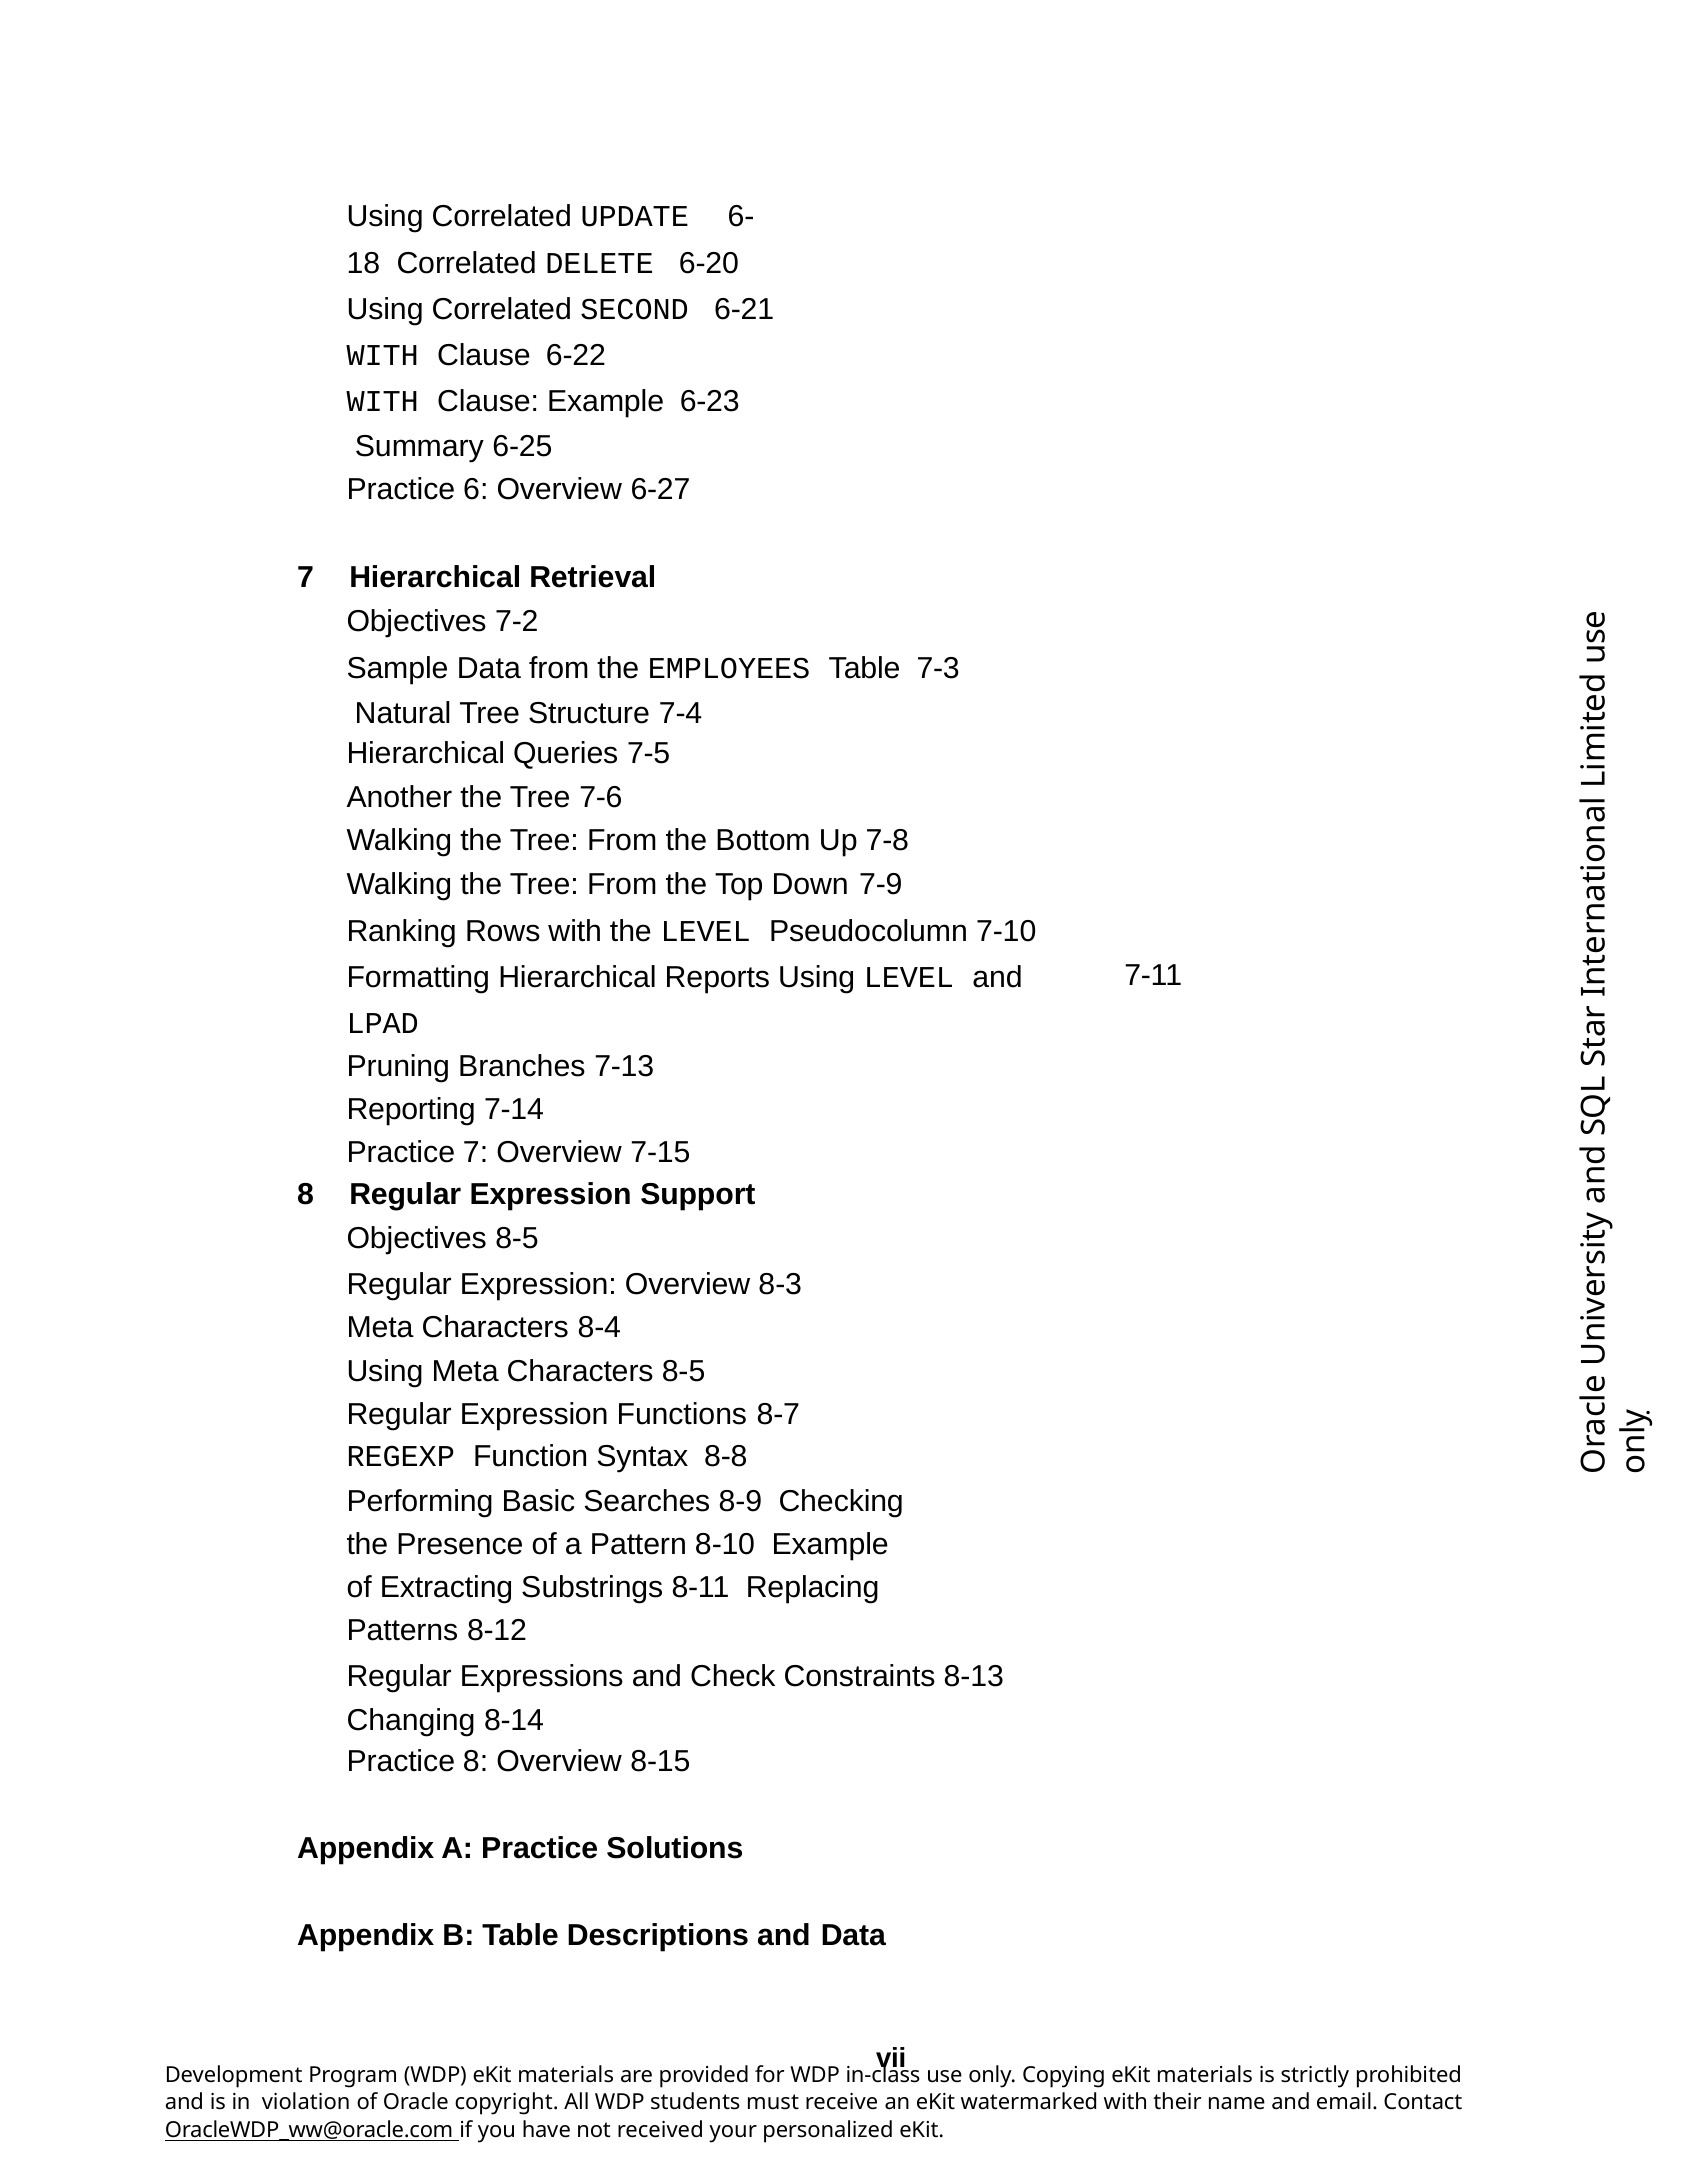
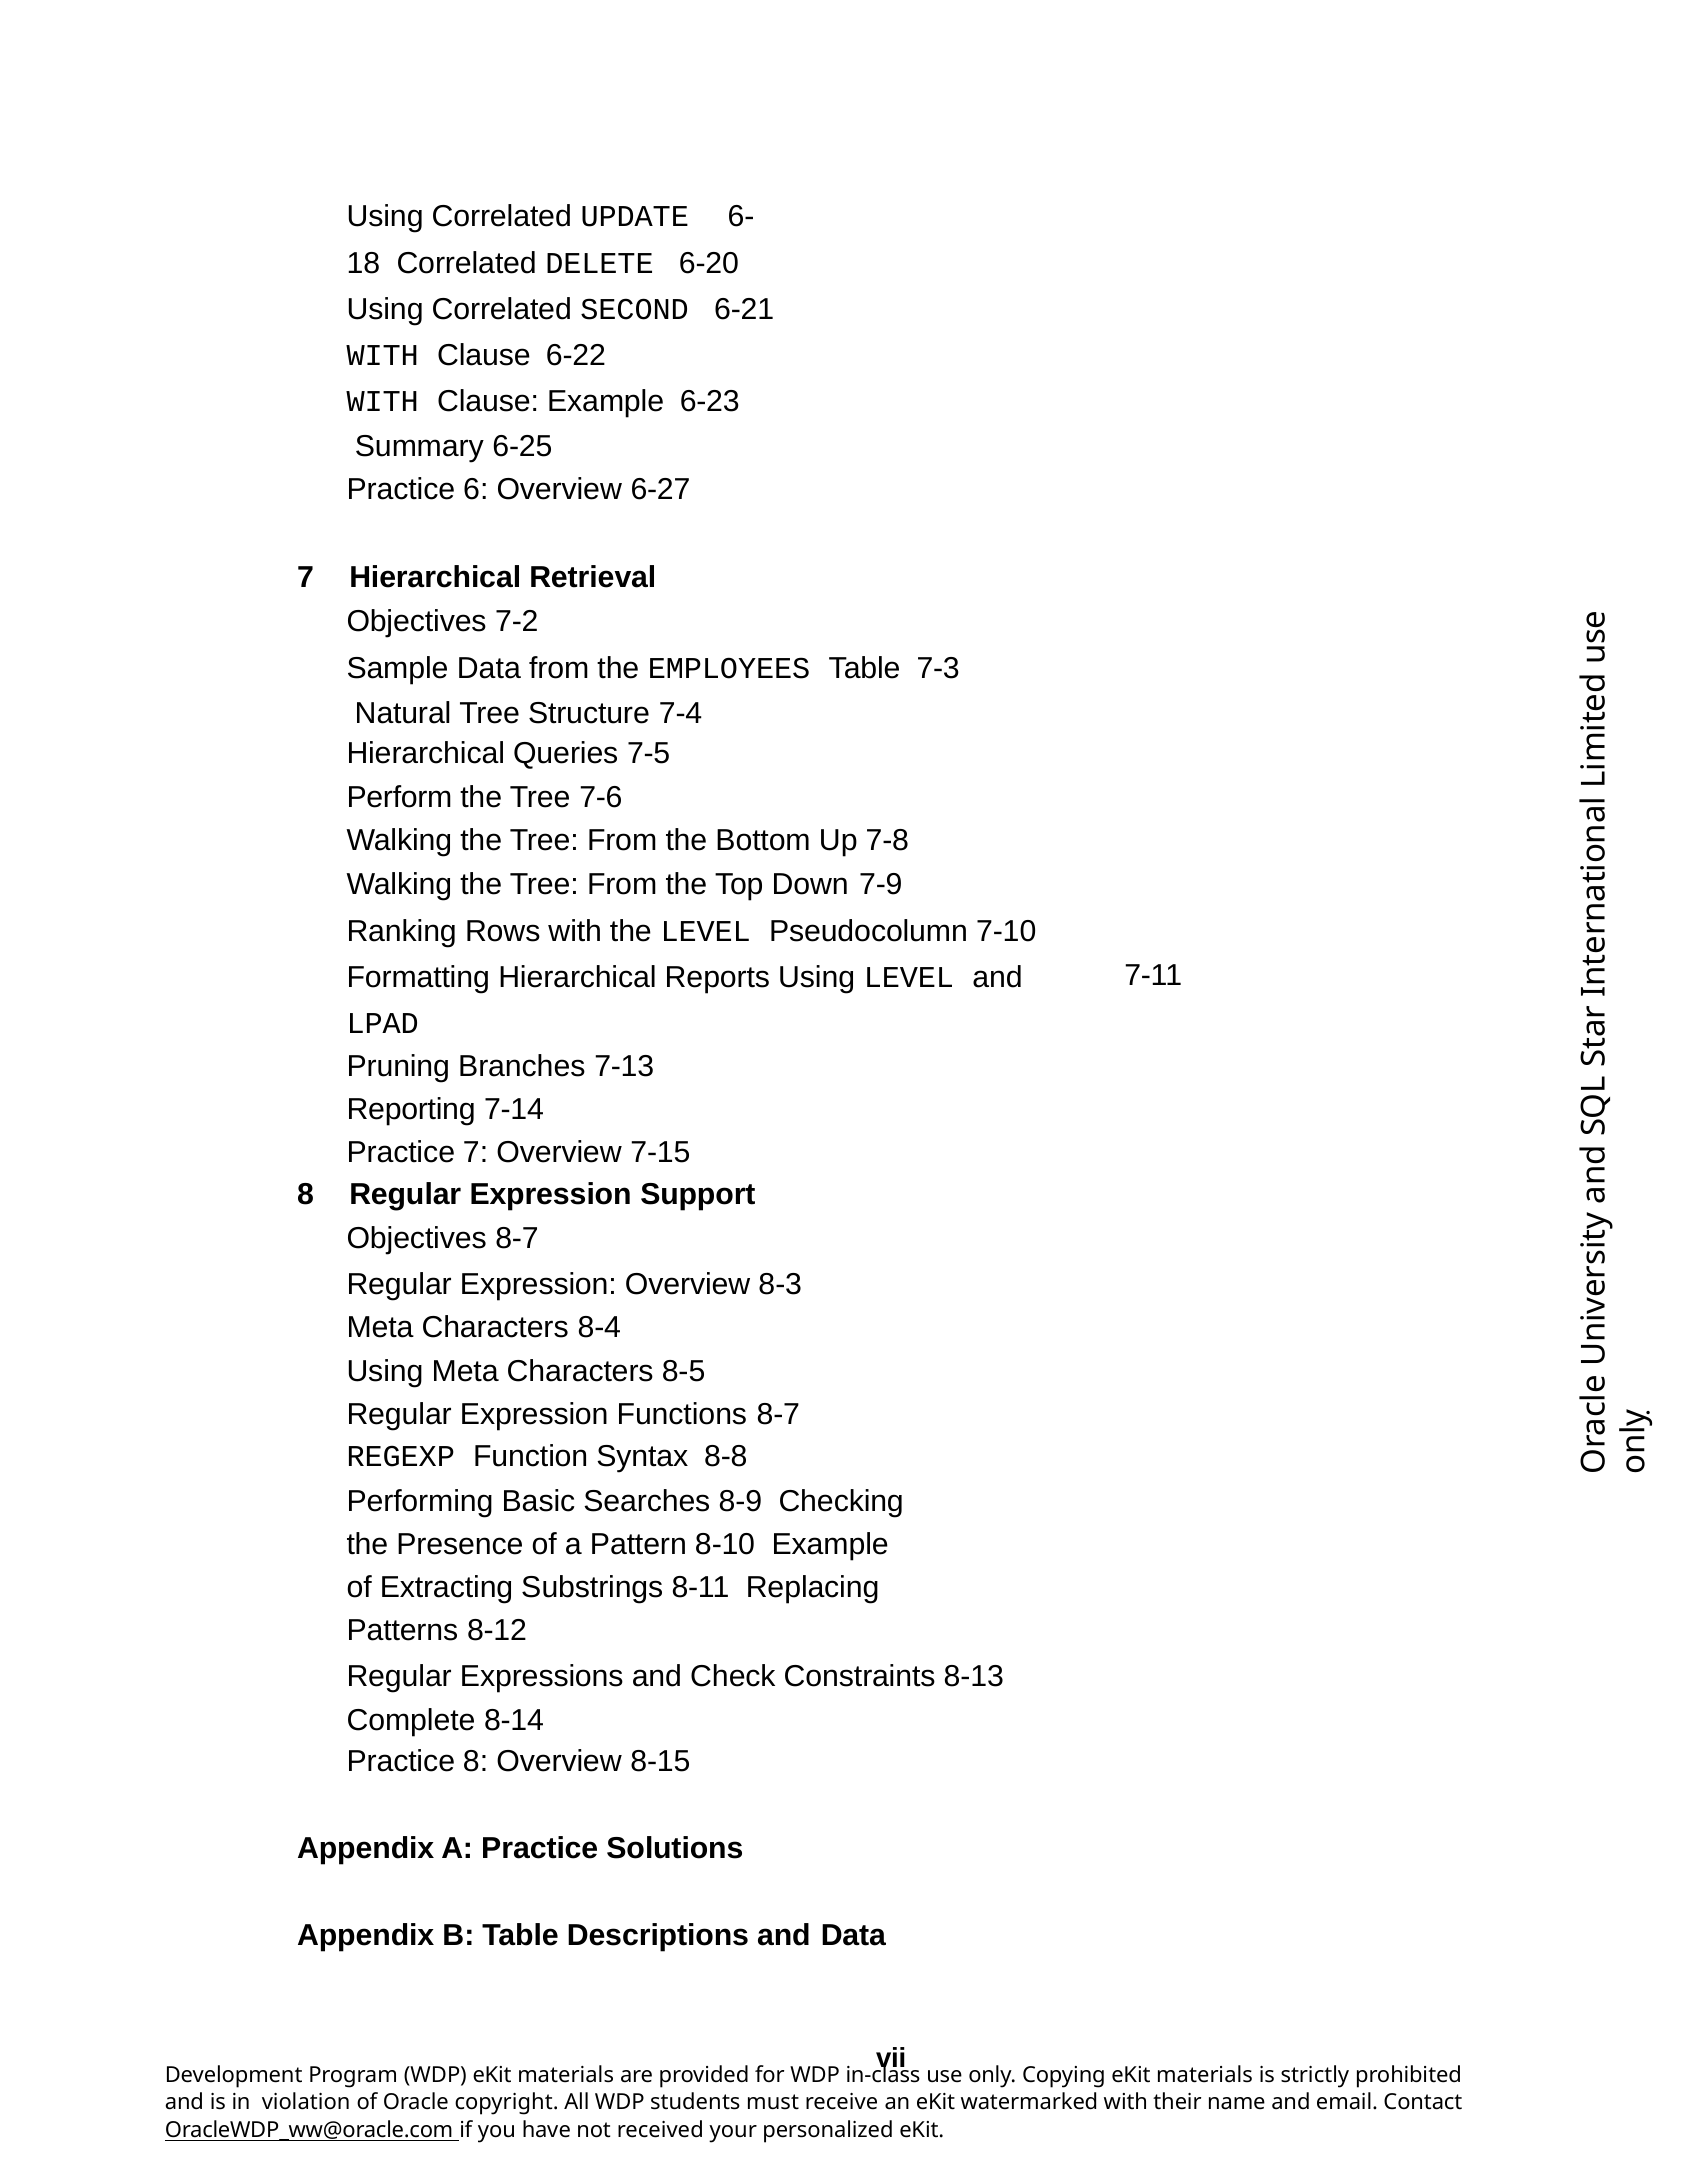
Another: Another -> Perform (399, 798)
Objectives 8-5: 8-5 -> 8-7 (517, 1238)
Changing: Changing -> Complete (411, 1721)
